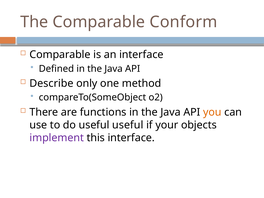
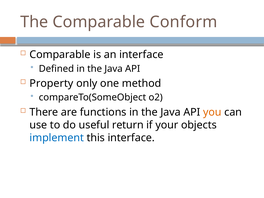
Describe: Describe -> Property (51, 83)
useful useful: useful -> return (128, 125)
implement colour: purple -> blue (57, 138)
